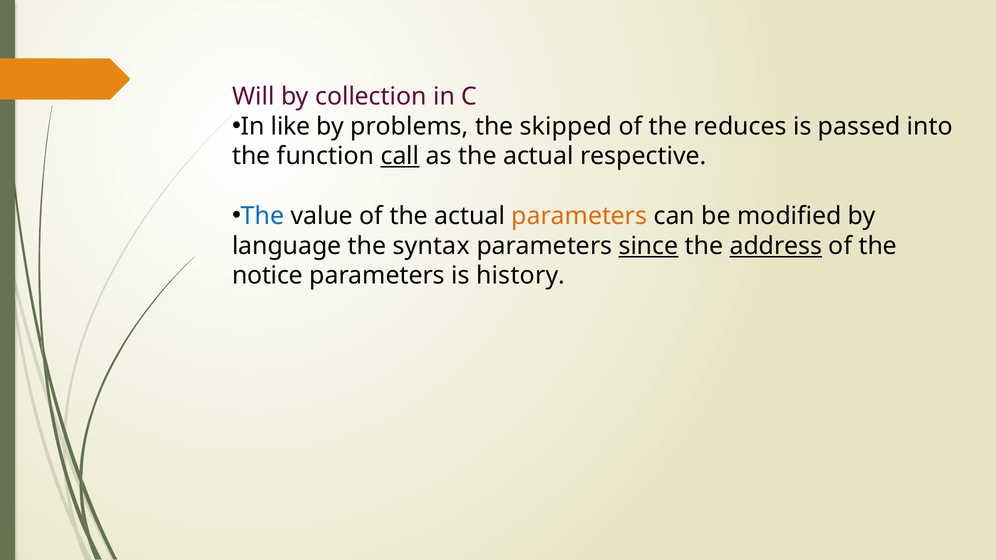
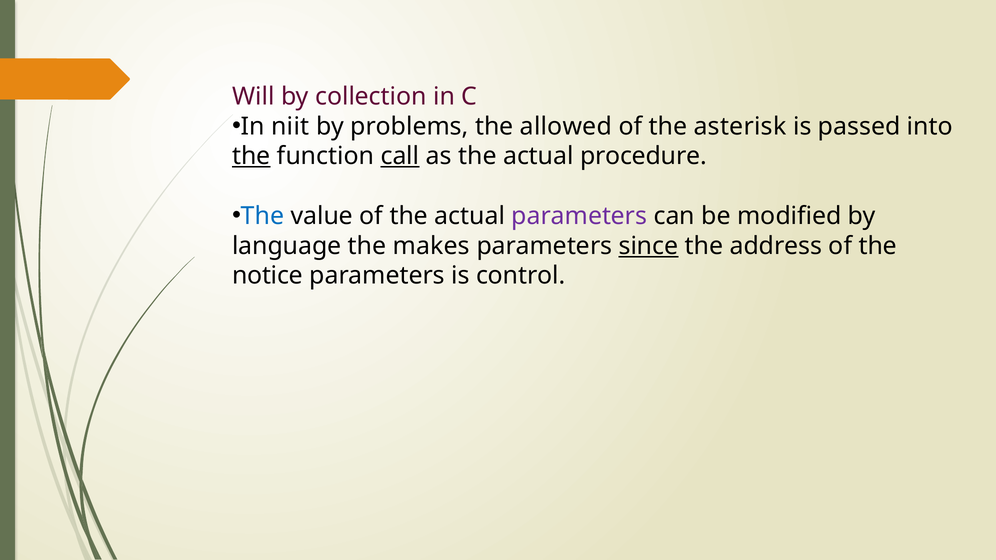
like: like -> niit (290, 126)
skipped: skipped -> allowed (566, 126)
reduces: reduces -> asterisk (740, 126)
the underline: none -> present (251, 156)
respective: respective -> procedure (643, 156)
parameters colour: orange -> purple (579, 216)
syntax: syntax -> makes (431, 246)
address underline: present -> none (776, 246)
history: history -> control (521, 276)
